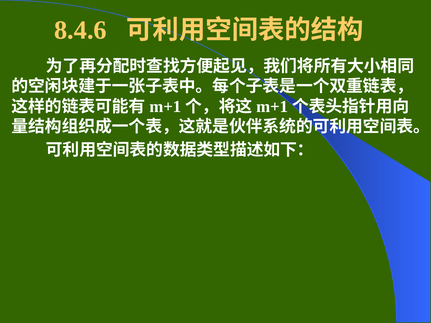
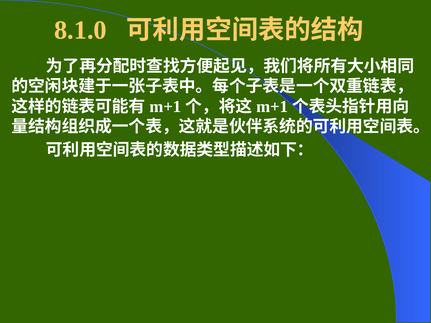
8.4.6: 8.4.6 -> 8.1.0 (80, 30)
